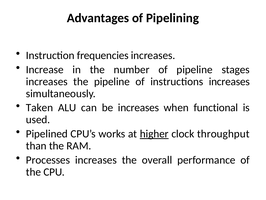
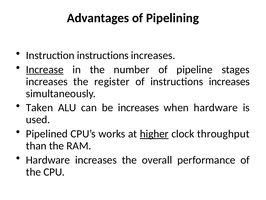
Instruction frequencies: frequencies -> instructions (103, 55)
Increase underline: none -> present (45, 69)
the pipeline: pipeline -> register (112, 81)
when functional: functional -> hardware (216, 107)
Processes: Processes -> Hardware (48, 160)
